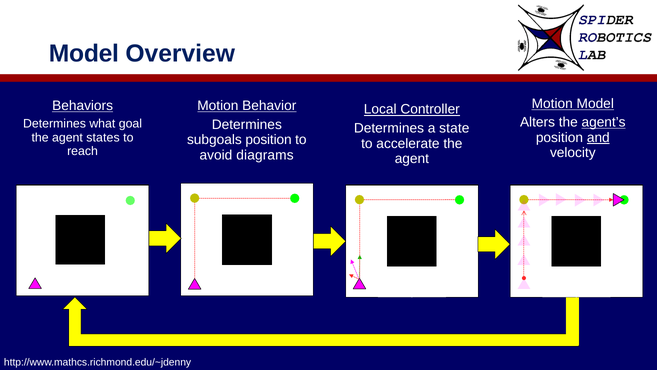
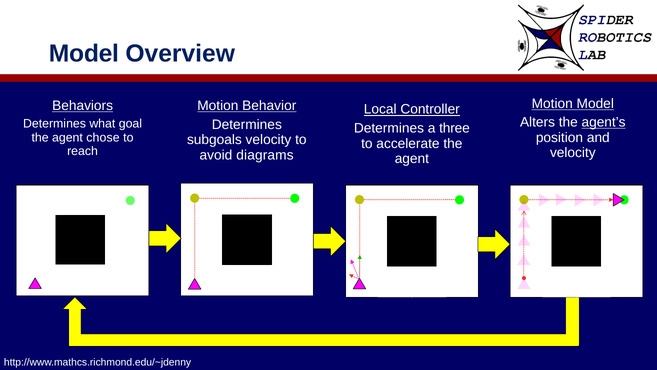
state: state -> three (454, 128)
and underline: present -> none (598, 137)
states: states -> chose (103, 137)
subgoals position: position -> velocity (268, 140)
